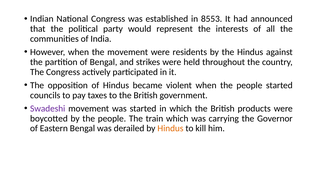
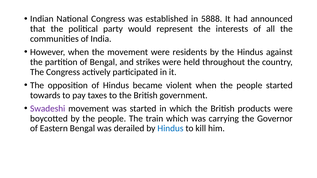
8553: 8553 -> 5888 (212, 19)
councils: councils -> towards (45, 95)
Hindus colour: orange -> blue (170, 129)
